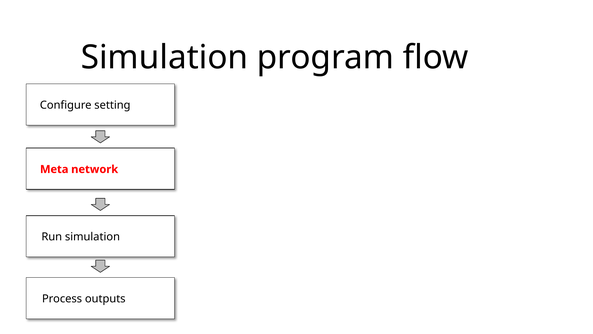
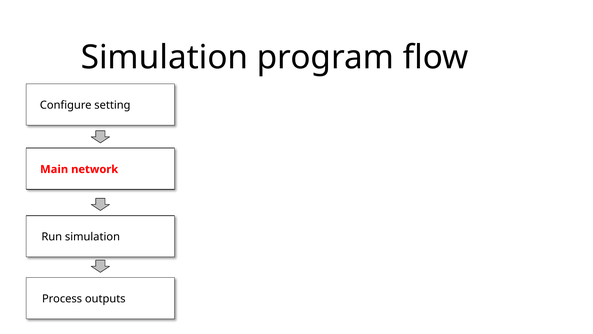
Meta: Meta -> Main (54, 169)
